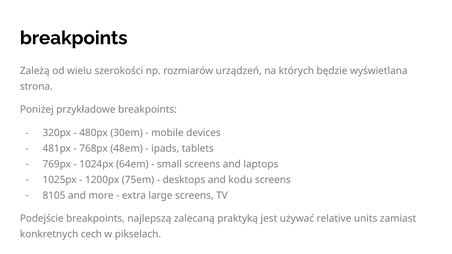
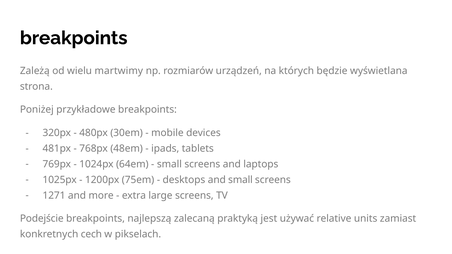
szerokości: szerokości -> martwimy (119, 71)
and kodu: kodu -> small (240, 180)
8105: 8105 -> 1271 (54, 196)
